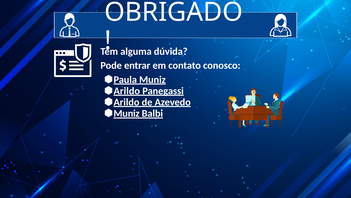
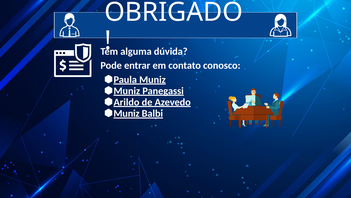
Arildo: Arildo -> Muniz (127, 91)
